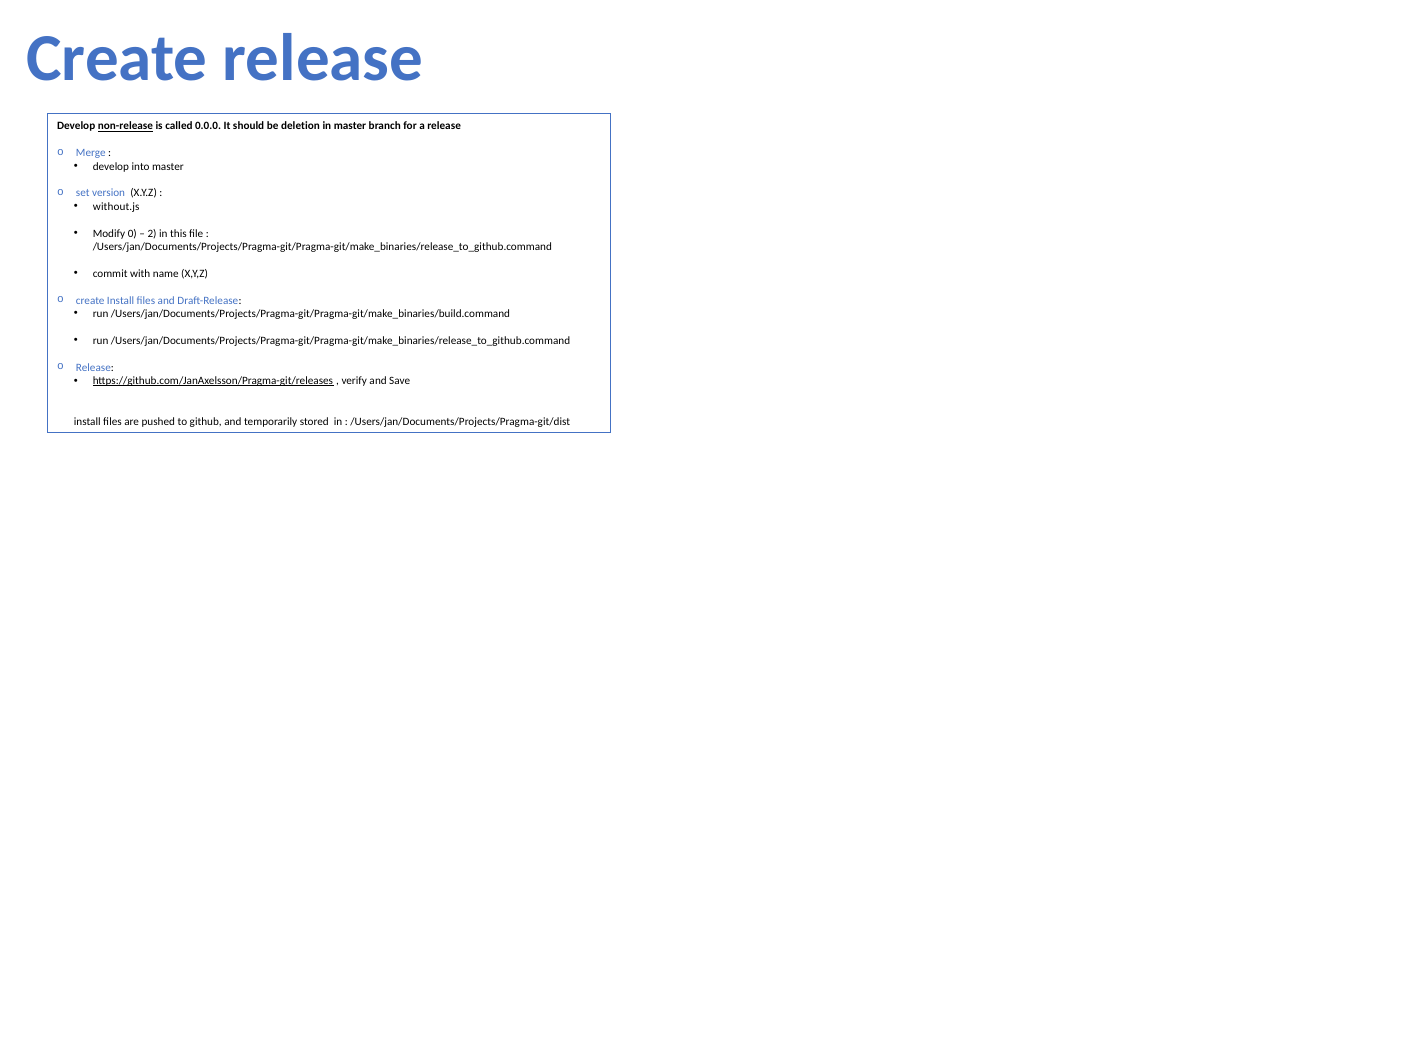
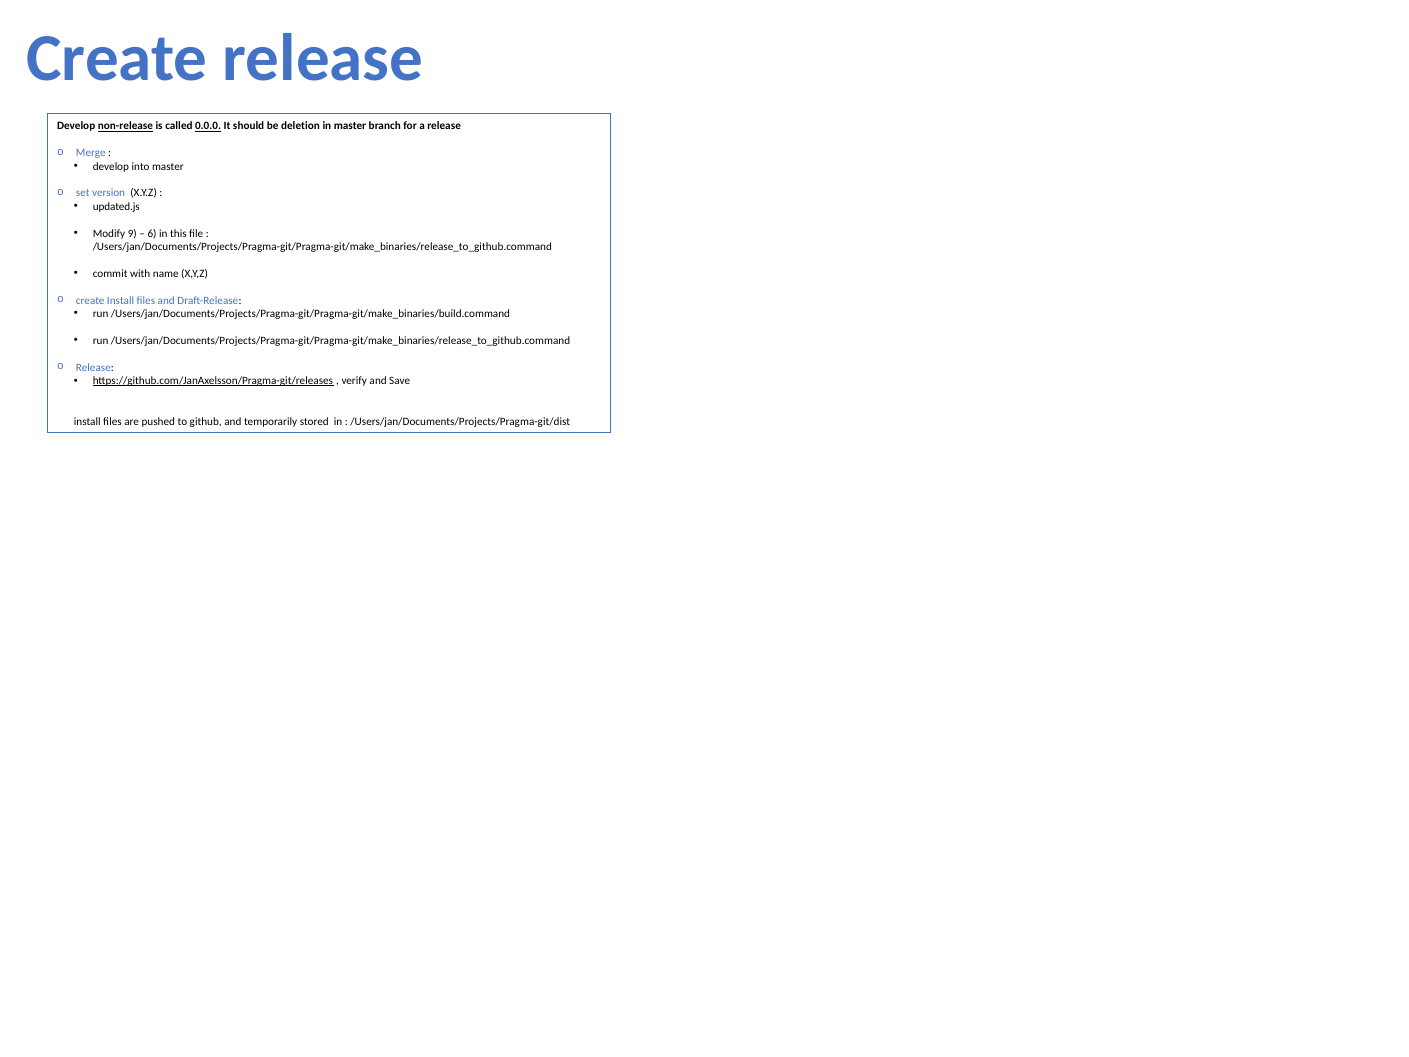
0.0.0 underline: none -> present (208, 126)
without.js: without.js -> updated.js (116, 207)
0: 0 -> 9 (132, 233)
2: 2 -> 6 (152, 233)
